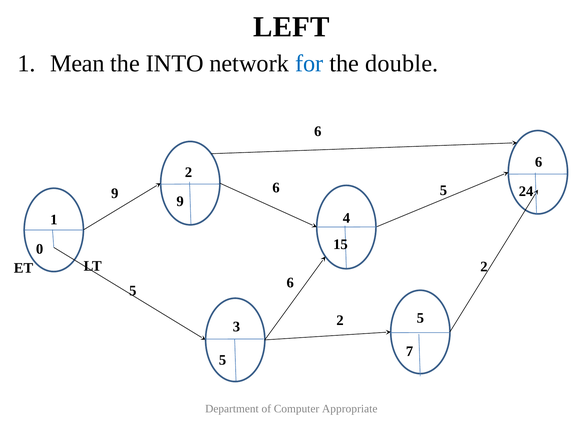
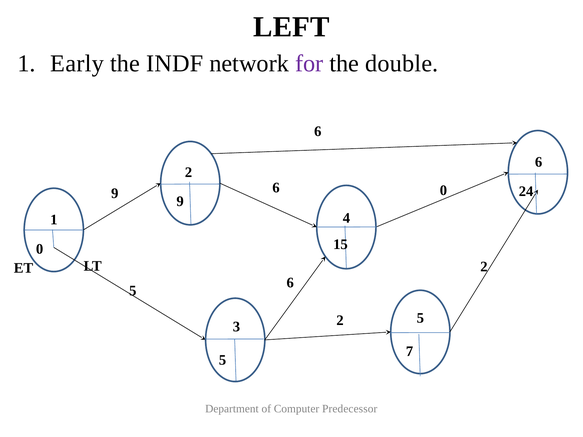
Mean: Mean -> Early (77, 63)
INTO: INTO -> INDF (175, 63)
for colour: blue -> purple (309, 63)
6 5: 5 -> 0 (443, 190)
Appropriate: Appropriate -> Predecessor (350, 409)
